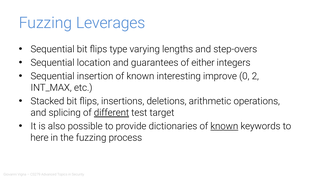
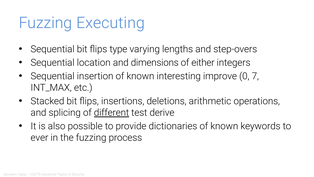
Leverages: Leverages -> Executing (111, 23)
guarantees: guarantees -> dimensions (155, 63)
2: 2 -> 7 (255, 76)
target: target -> derive (162, 113)
known underline: present -> none (224, 126)
here: here -> ever (39, 137)
